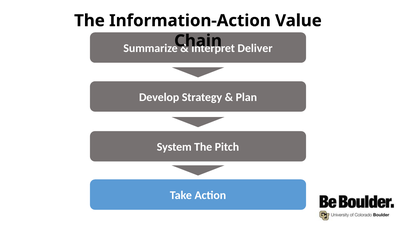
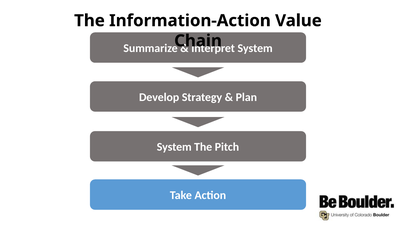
Deliver: Deliver -> System (255, 48)
